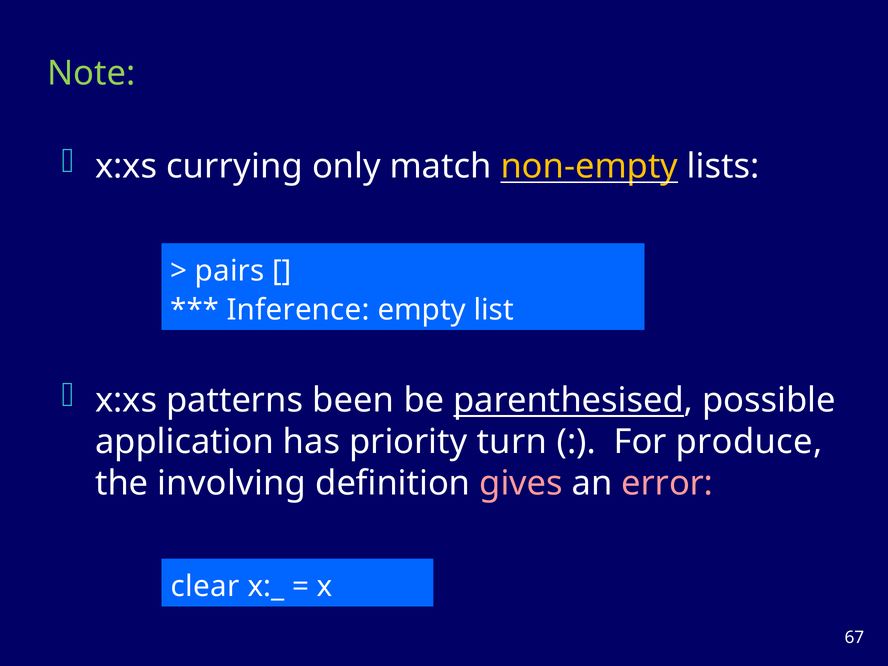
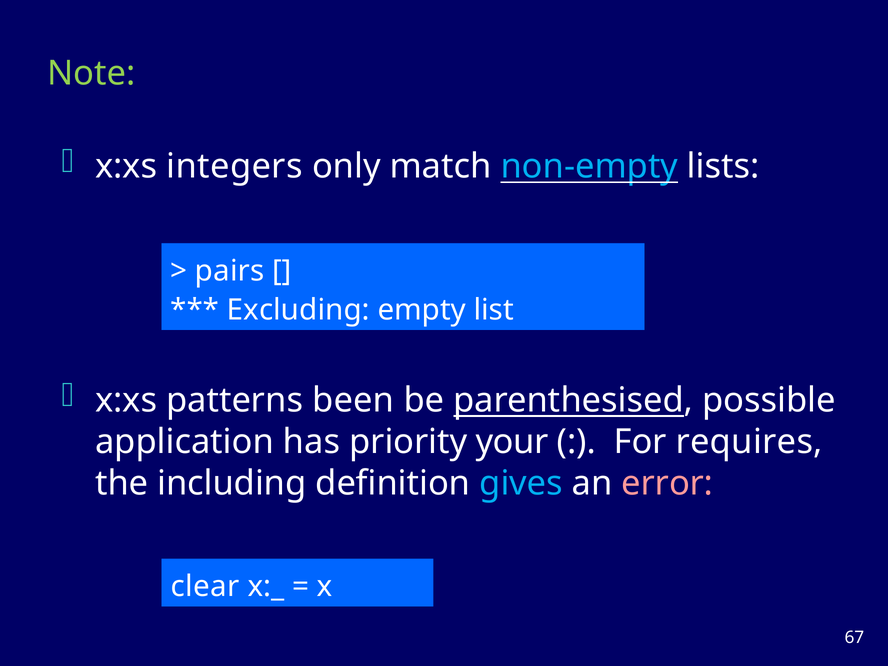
currying: currying -> integers (234, 166)
non-empty colour: yellow -> light blue (589, 166)
Inference: Inference -> Excluding (298, 310)
turn: turn -> your (512, 442)
produce: produce -> requires (749, 442)
involving: involving -> including (232, 483)
gives colour: pink -> light blue (521, 483)
